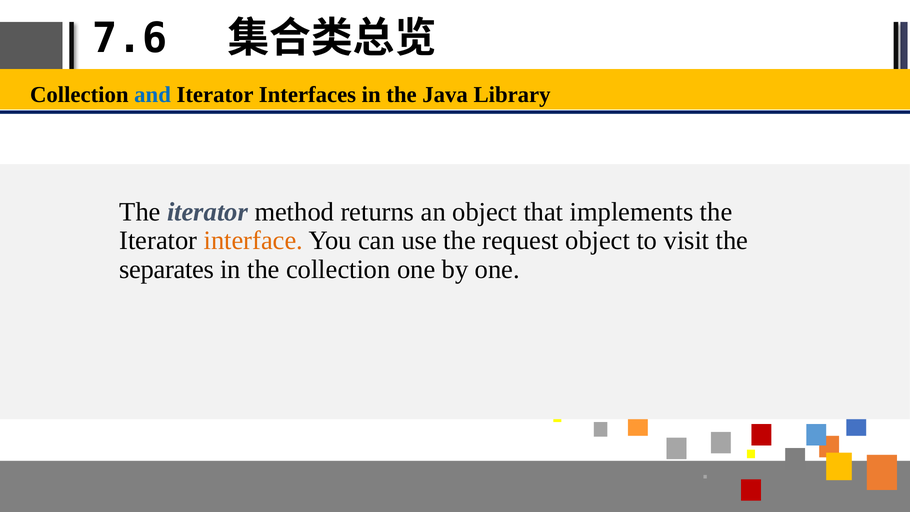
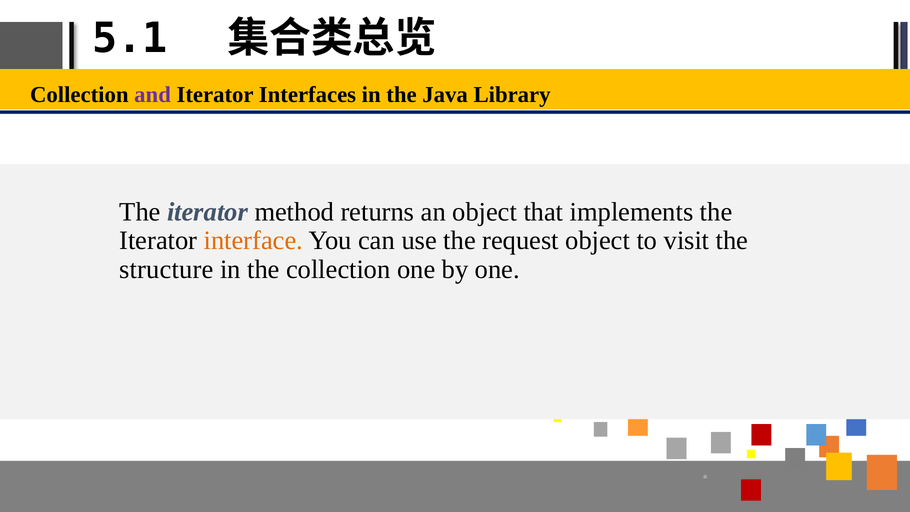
7.6: 7.6 -> 5.1 (130, 38)
and colour: blue -> purple (153, 95)
separates: separates -> structure (166, 269)
